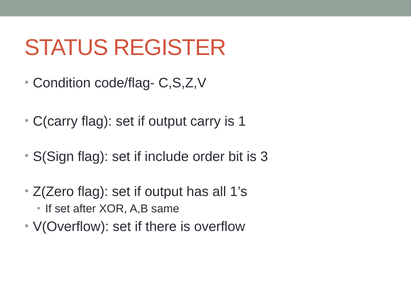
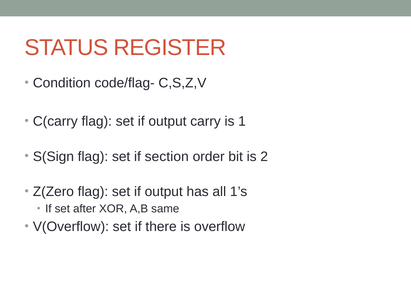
include: include -> section (167, 157)
3: 3 -> 2 (264, 157)
